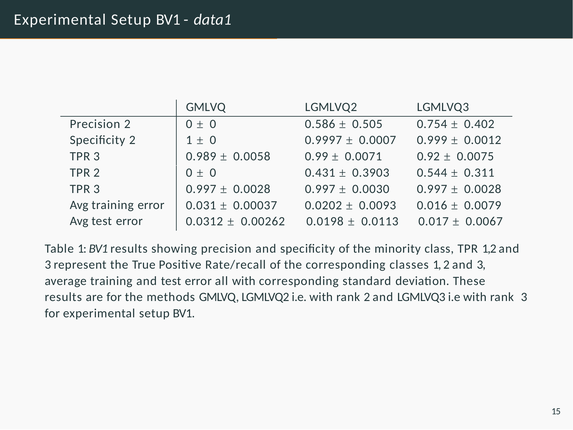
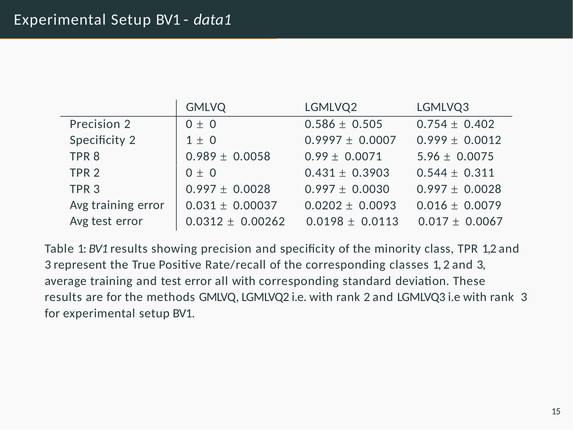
3: 3 -> 8 (97, 156)
0.92: 0.92 -> 5.96 (428, 156)
